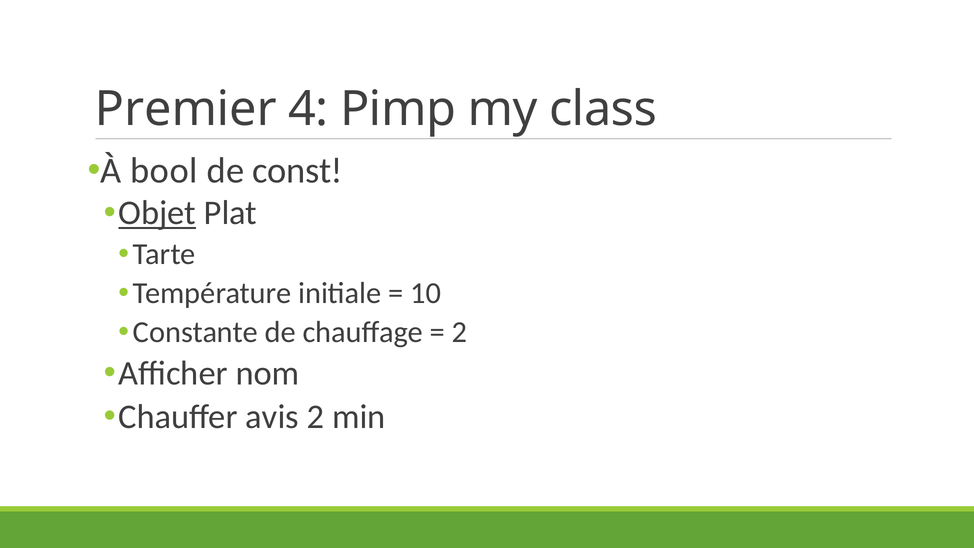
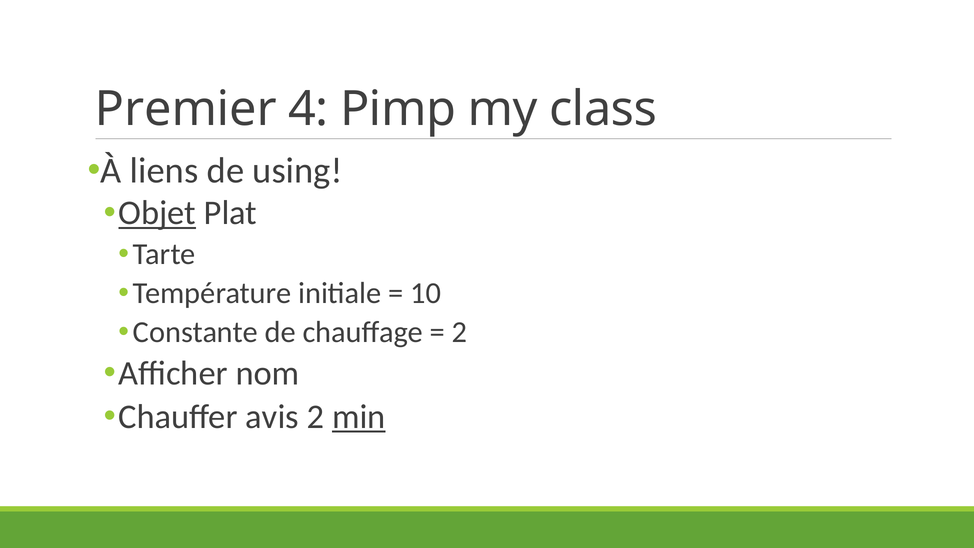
bool: bool -> liens (164, 171)
const: const -> using (297, 171)
min underline: none -> present (359, 417)
